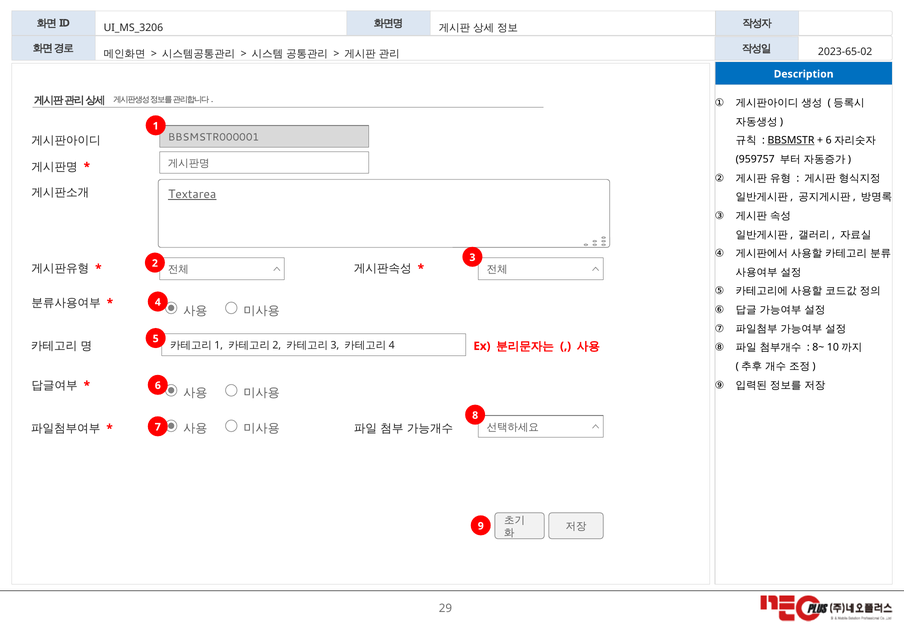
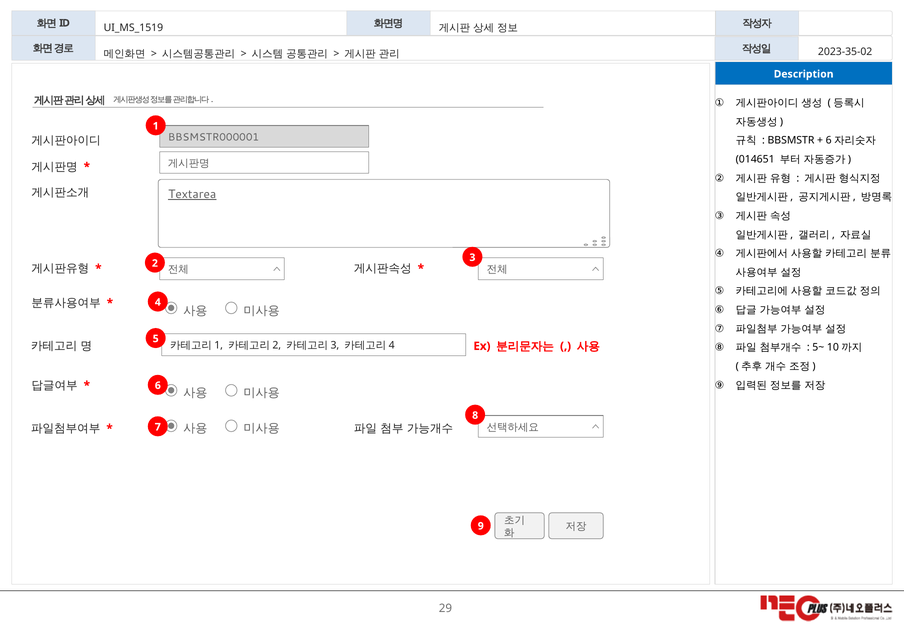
UI_MS_3206: UI_MS_3206 -> UI_MS_1519 (133, 28)
2023-65-02: 2023-65-02 -> 2023-35-02 (845, 52)
BBSMSTR underline: present -> none (791, 140)
959757: 959757 -> 014651 (755, 159)
8~: 8~ -> 5~ (818, 347)
